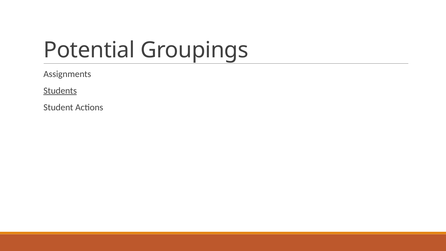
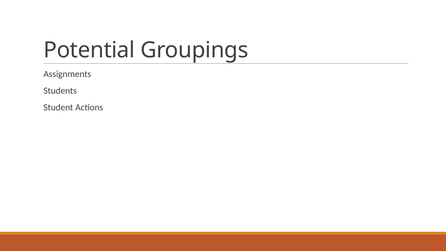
Students underline: present -> none (60, 91)
